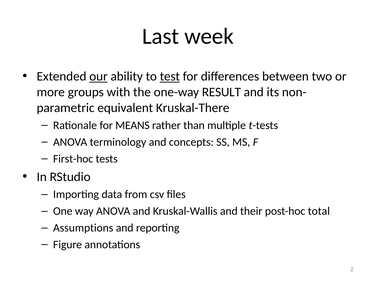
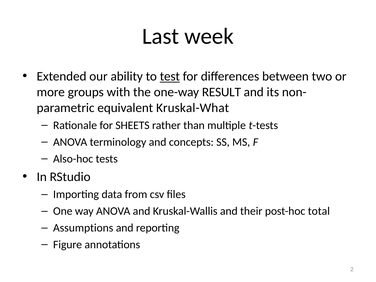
our underline: present -> none (98, 76)
Kruskal-There: Kruskal-There -> Kruskal-What (193, 108)
MEANS: MEANS -> SHEETS (132, 125)
First-hoc: First-hoc -> Also-hoc (73, 159)
